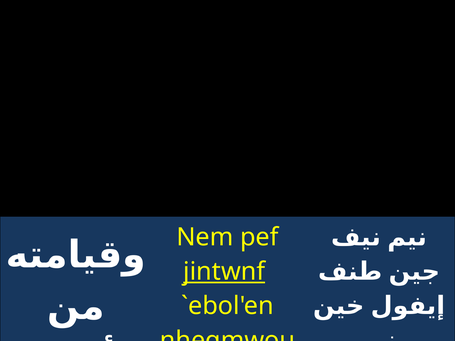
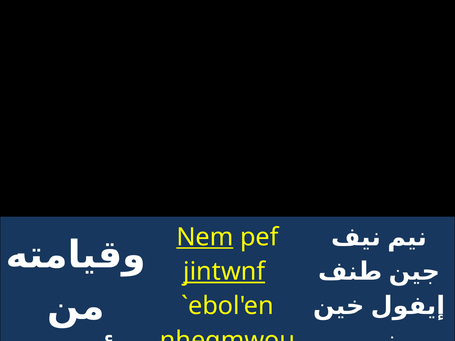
Nem underline: none -> present (205, 237)
